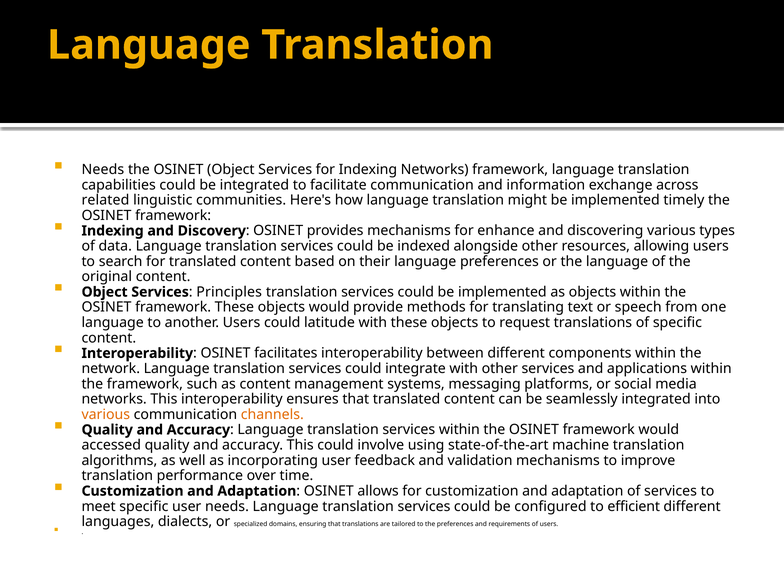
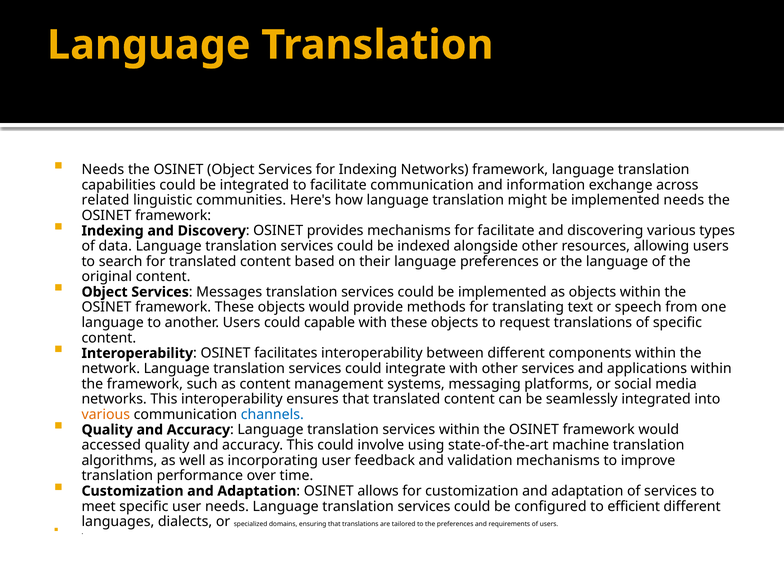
implemented timely: timely -> needs (684, 200)
for enhance: enhance -> facilitate (506, 231)
Principles: Principles -> Messages (229, 292)
latitude: latitude -> capable (330, 323)
channels colour: orange -> blue (272, 414)
